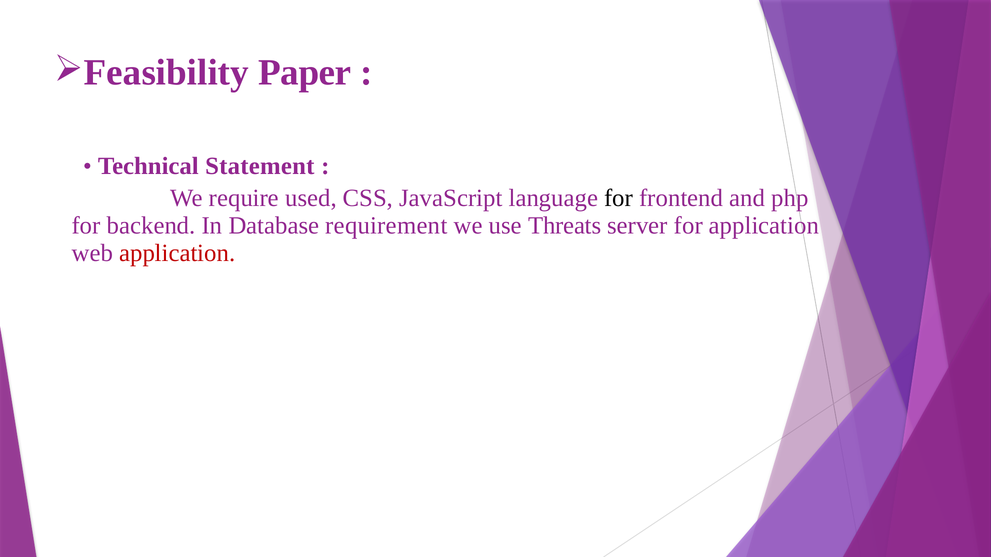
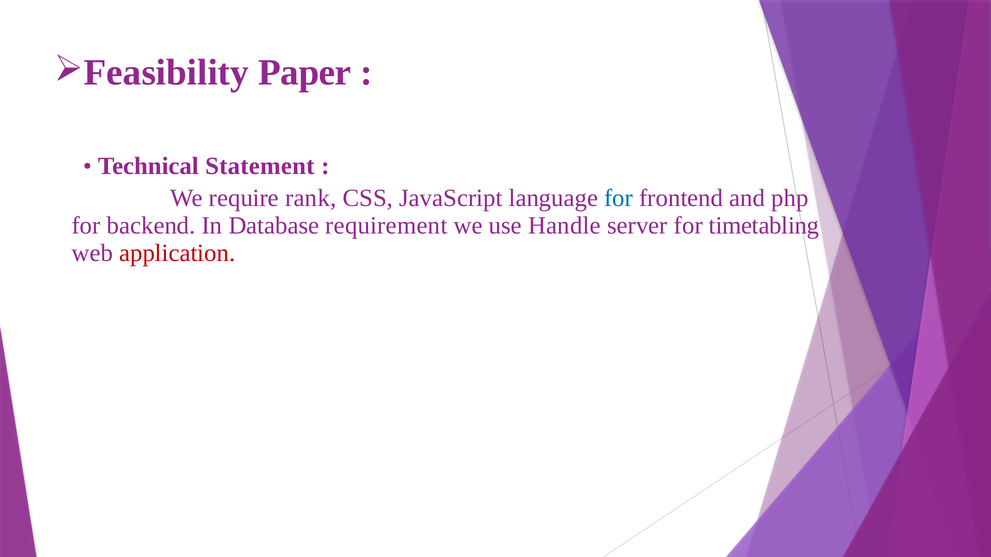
used: used -> rank (311, 198)
for colour: black -> blue (619, 198)
Threats: Threats -> Handle (564, 226)
for application: application -> timetabling (764, 226)
